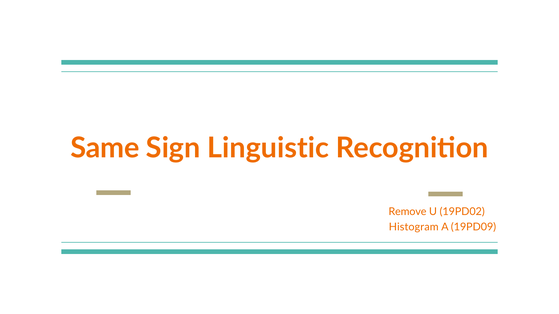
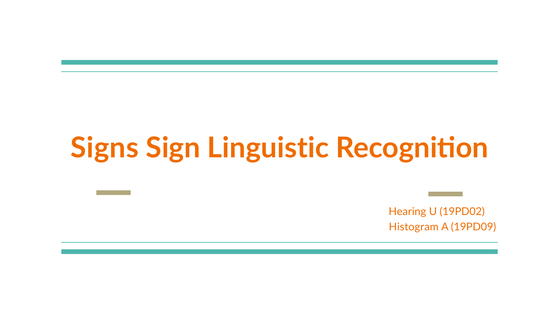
Same: Same -> Signs (105, 148)
Remove: Remove -> Hearing (407, 212)
